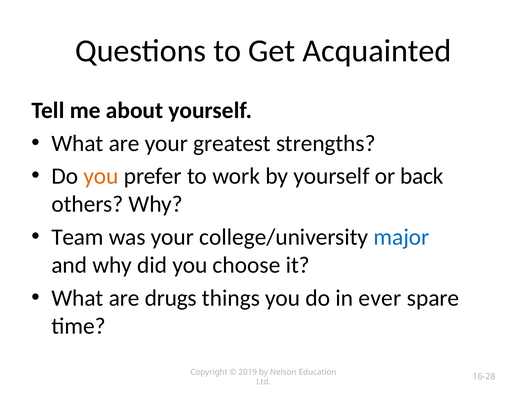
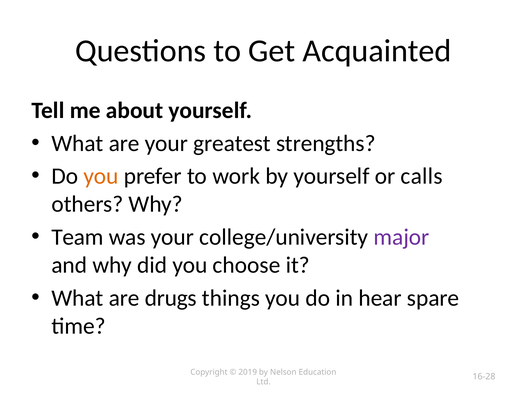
back: back -> calls (422, 176)
major colour: blue -> purple (401, 237)
ever: ever -> hear (380, 298)
